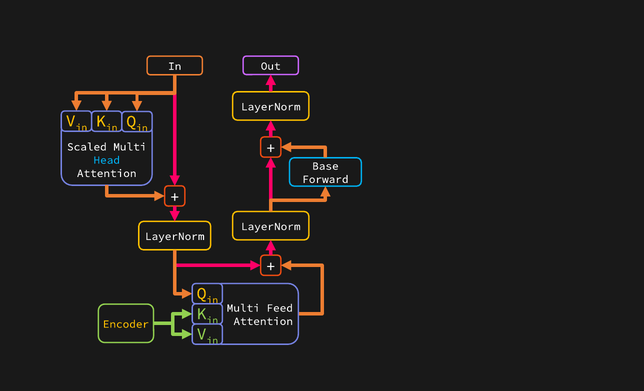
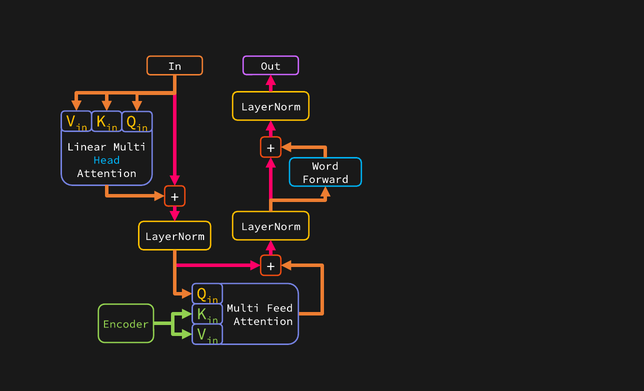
Scaled: Scaled -> Linear (87, 147)
Base: Base -> Word (325, 166)
Encoder colour: yellow -> light green (126, 324)
